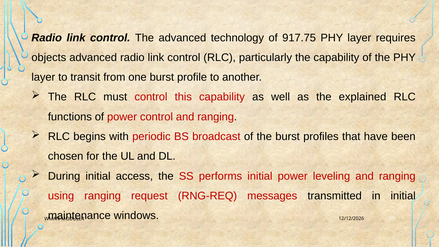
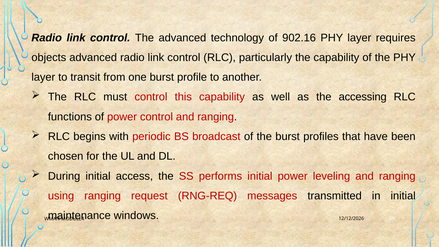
917.75: 917.75 -> 902.16 (299, 38)
explained: explained -> accessing (363, 97)
